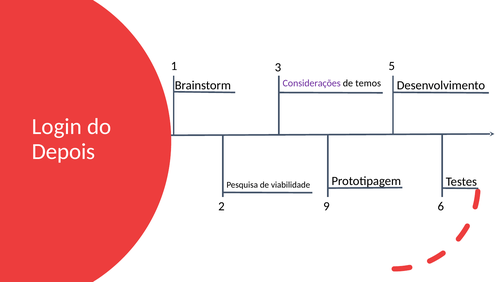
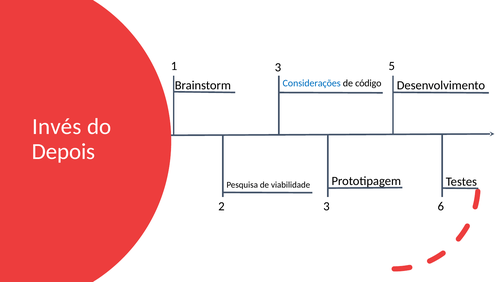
Considerações colour: purple -> blue (312, 83)
temos: temos -> código (368, 83)
Login: Login -> Invés (57, 127)
2 9: 9 -> 3 (326, 206)
